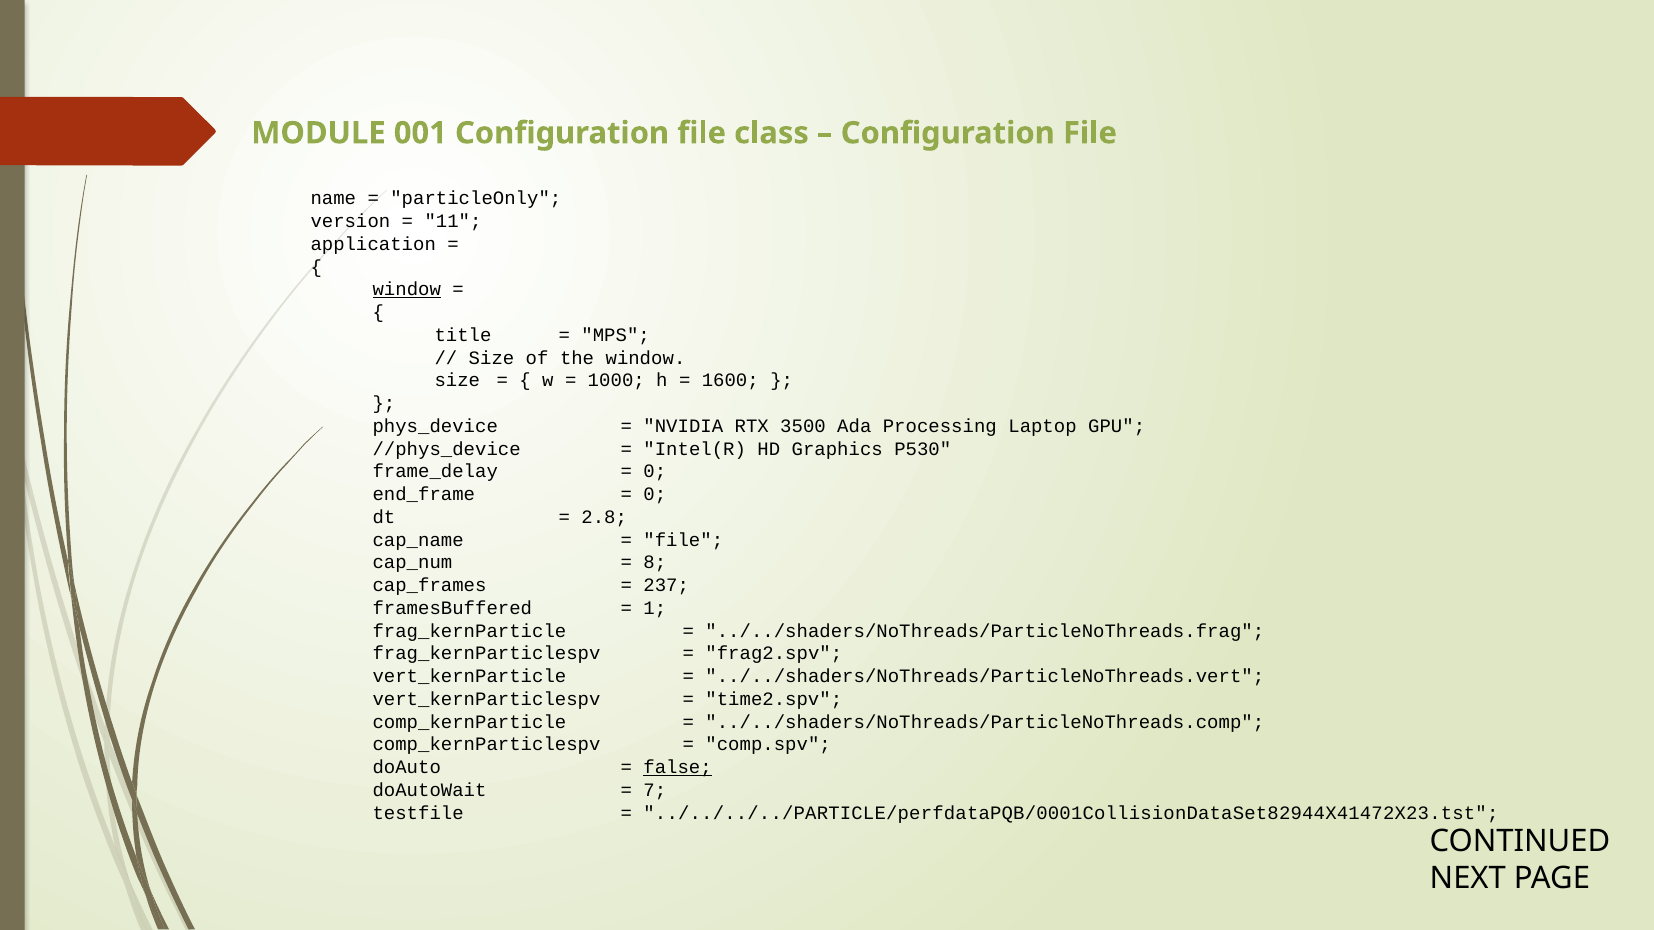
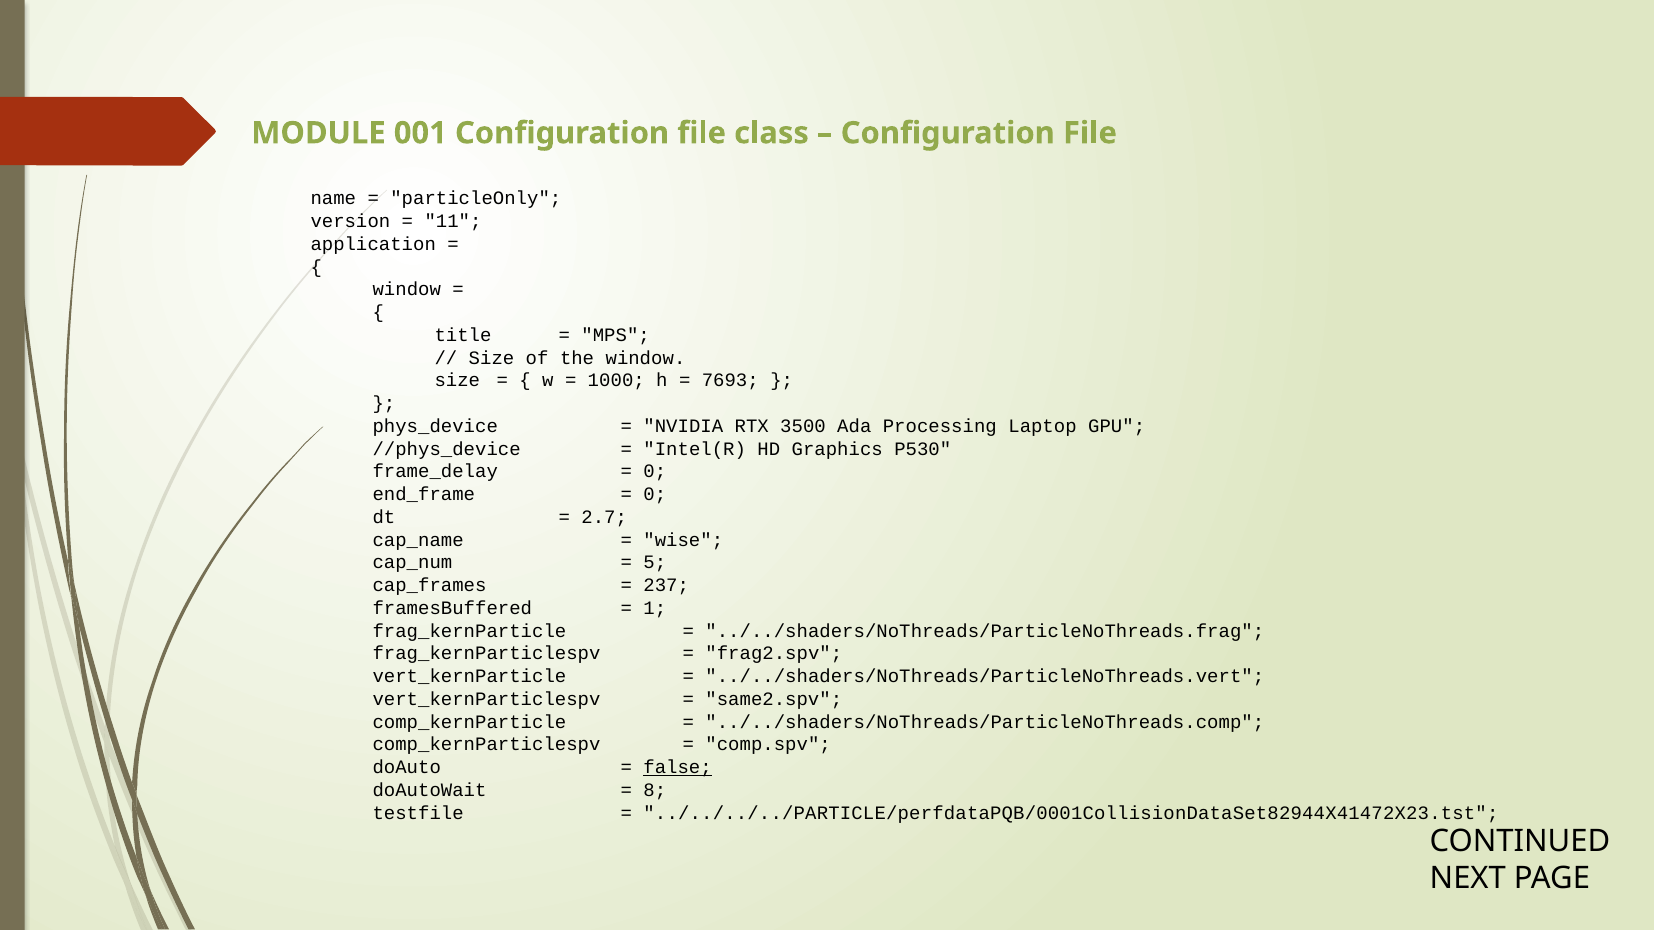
window underline: present -> none (407, 290)
1600: 1600 -> 7693 (730, 381)
2.8: 2.8 -> 2.7 (604, 517)
file: file -> wise (683, 540)
8: 8 -> 5 (655, 563)
time2.spv: time2.spv -> same2.spv (774, 699)
7: 7 -> 8 (655, 790)
